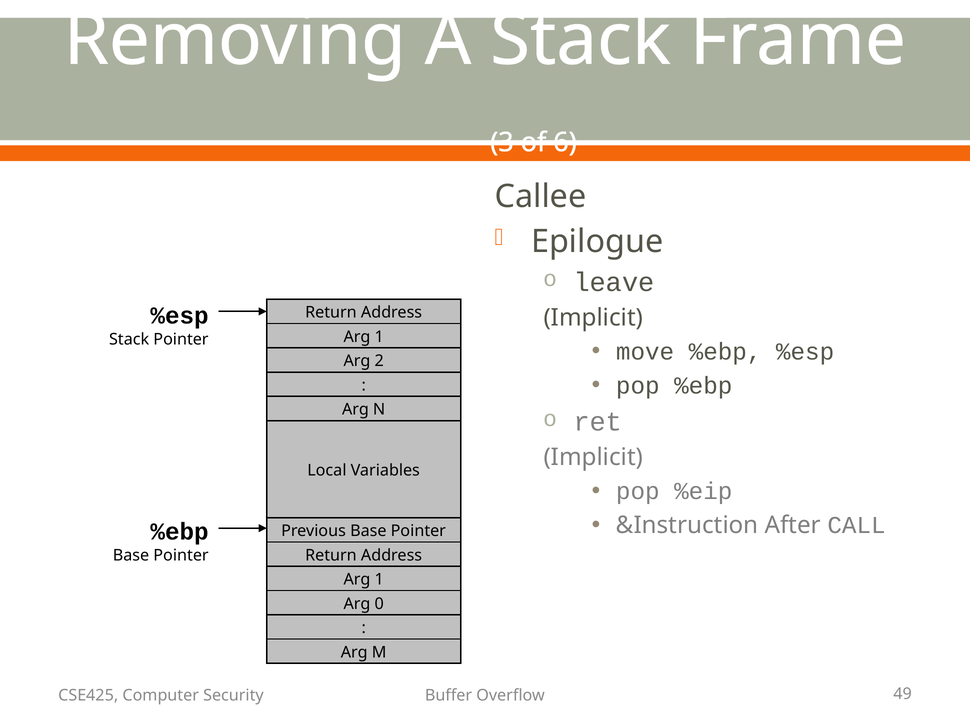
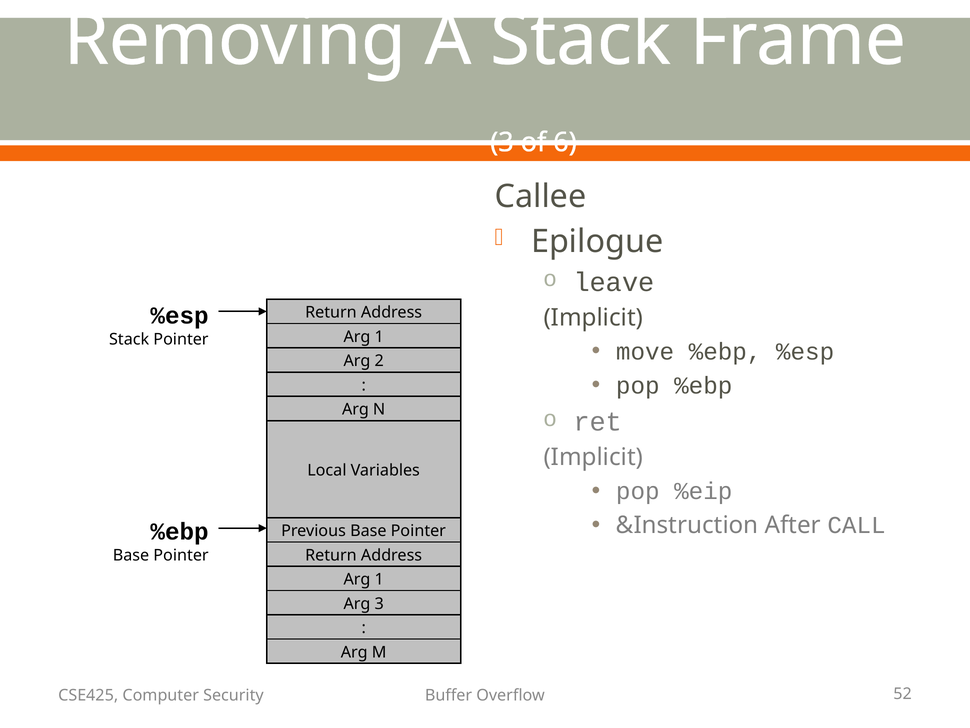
Arg 0: 0 -> 3 (379, 603)
49: 49 -> 52 (903, 693)
